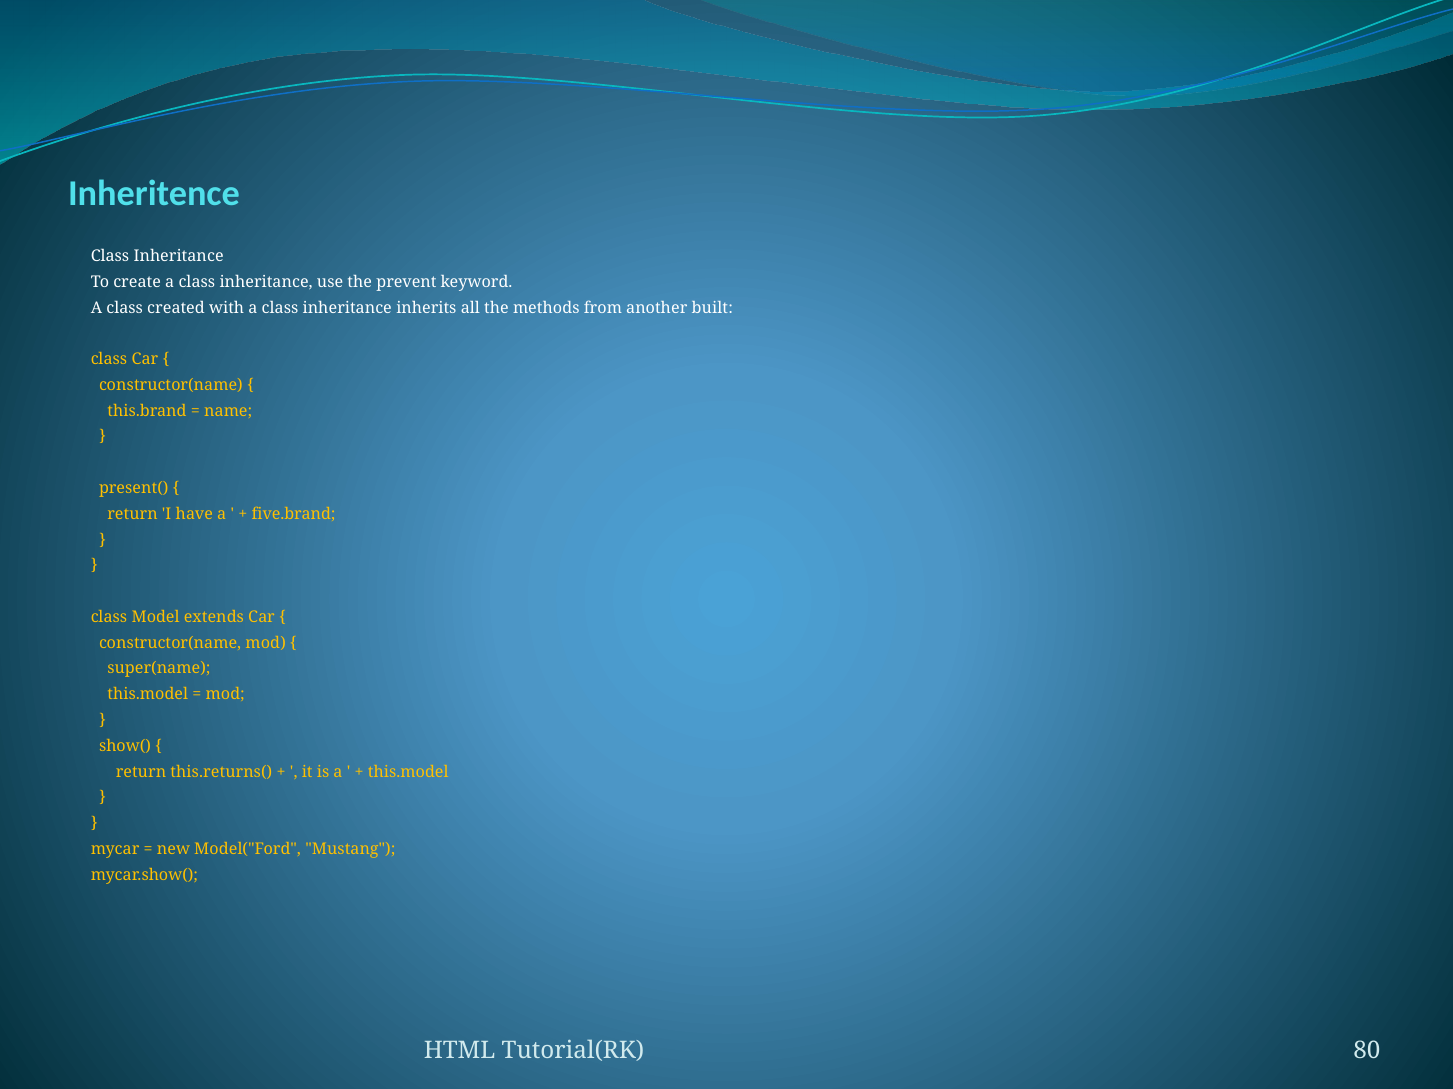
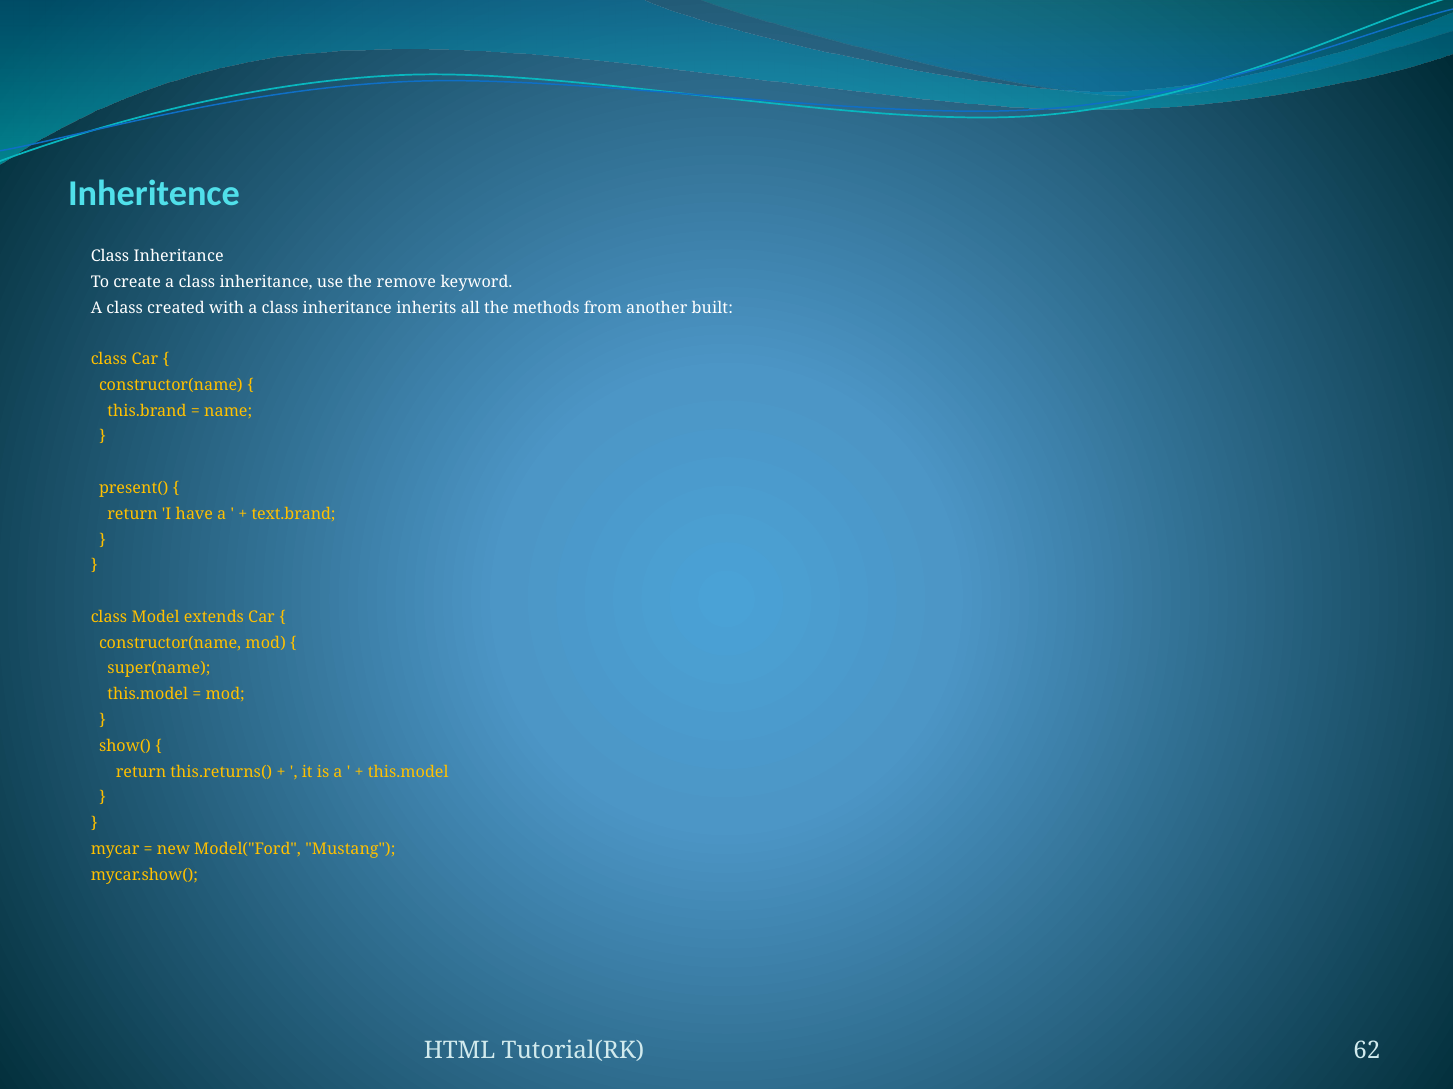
prevent: prevent -> remove (406, 282)
five.brand: five.brand -> text.brand (294, 514)
80: 80 -> 62 (1367, 1051)
